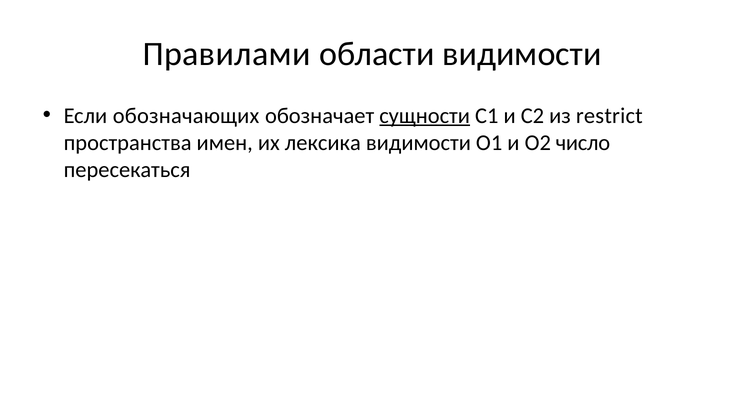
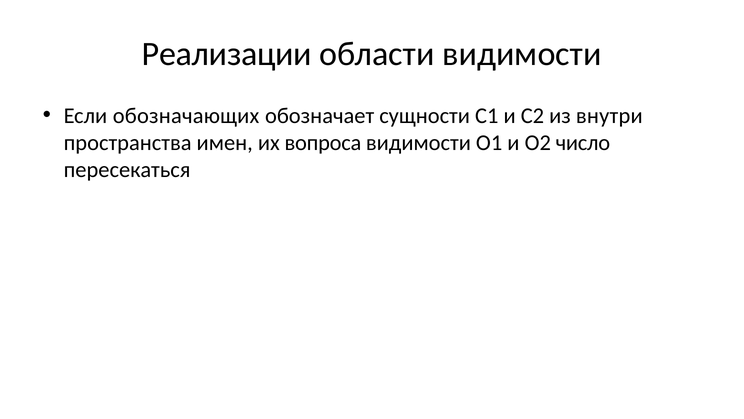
Правилами: Правилами -> Реализации (227, 54)
сущности underline: present -> none (425, 115)
из restrict: restrict -> внутри (609, 115)
лексика: лексика -> вопроса (323, 142)
